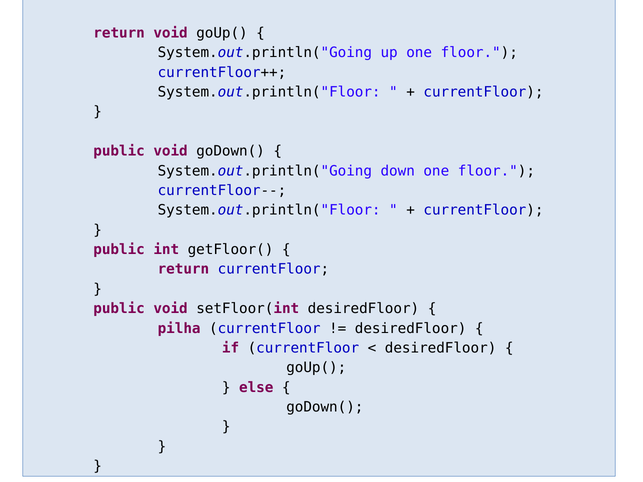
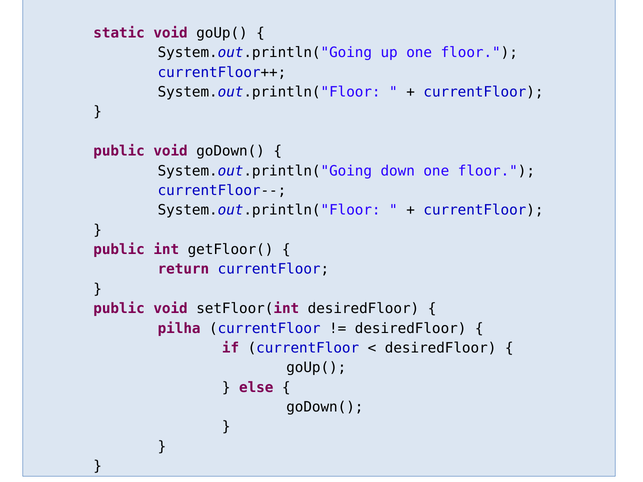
return: return -> static (119, 33)
